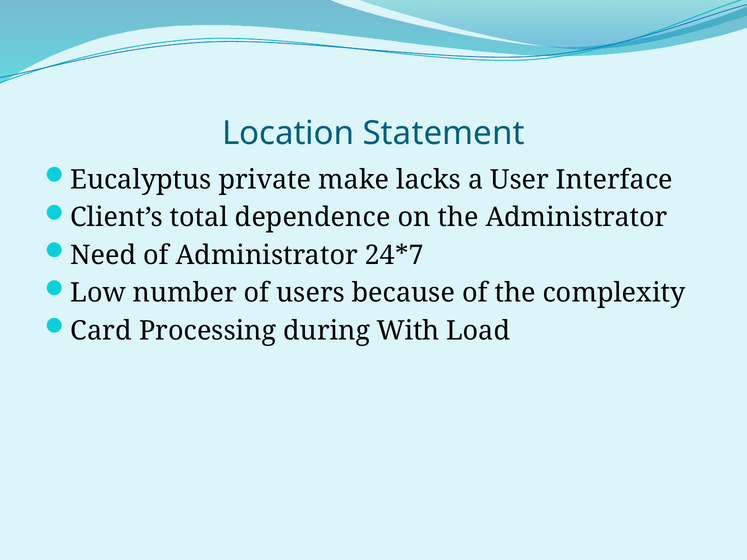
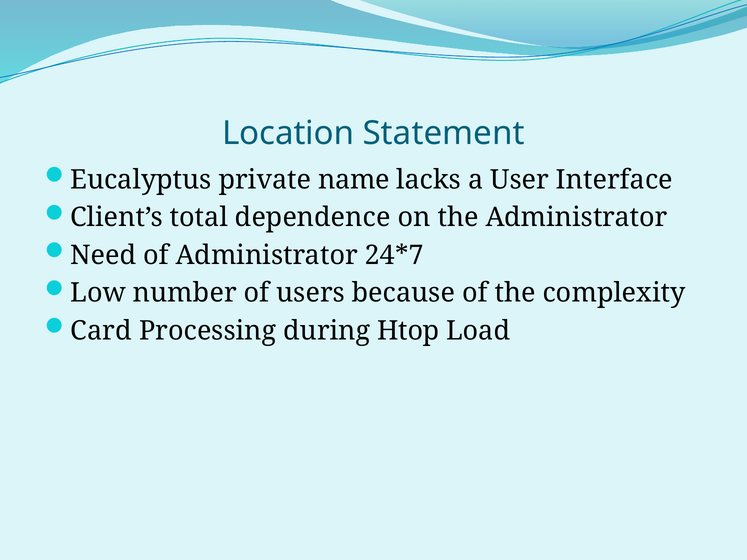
make: make -> name (354, 180)
With: With -> Htop (408, 331)
